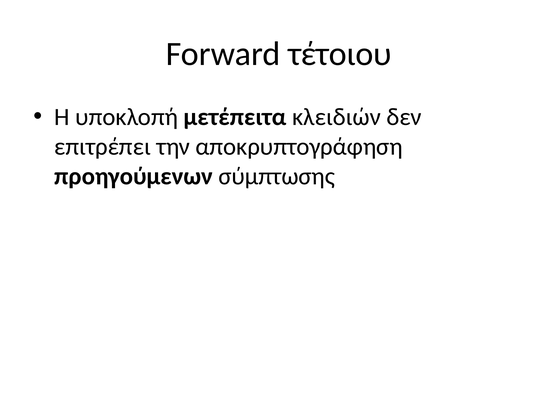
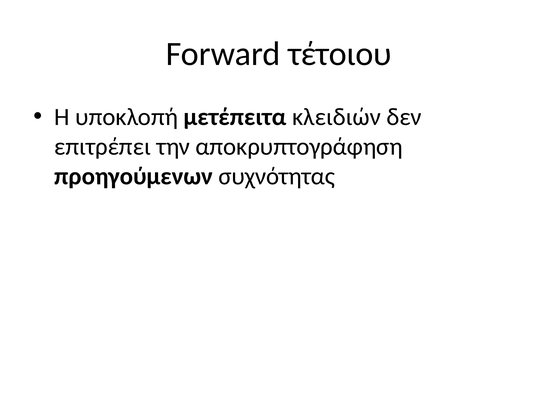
σύμπτωσης: σύμπτωσης -> συχνότητας (277, 176)
